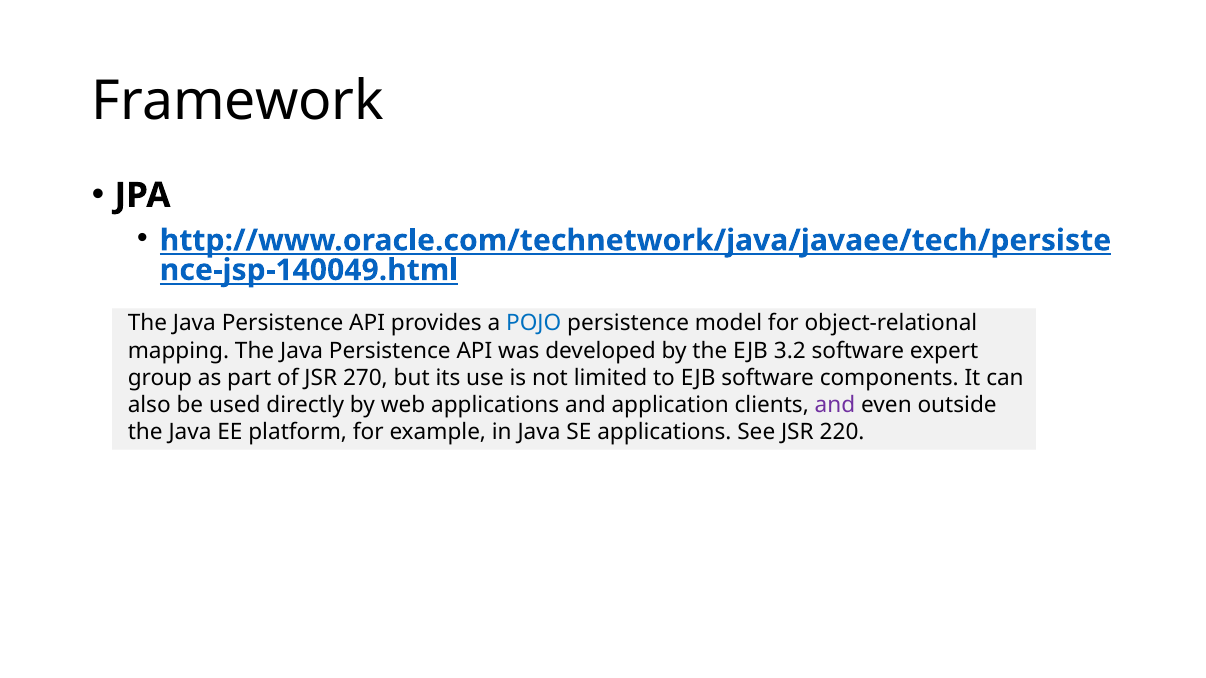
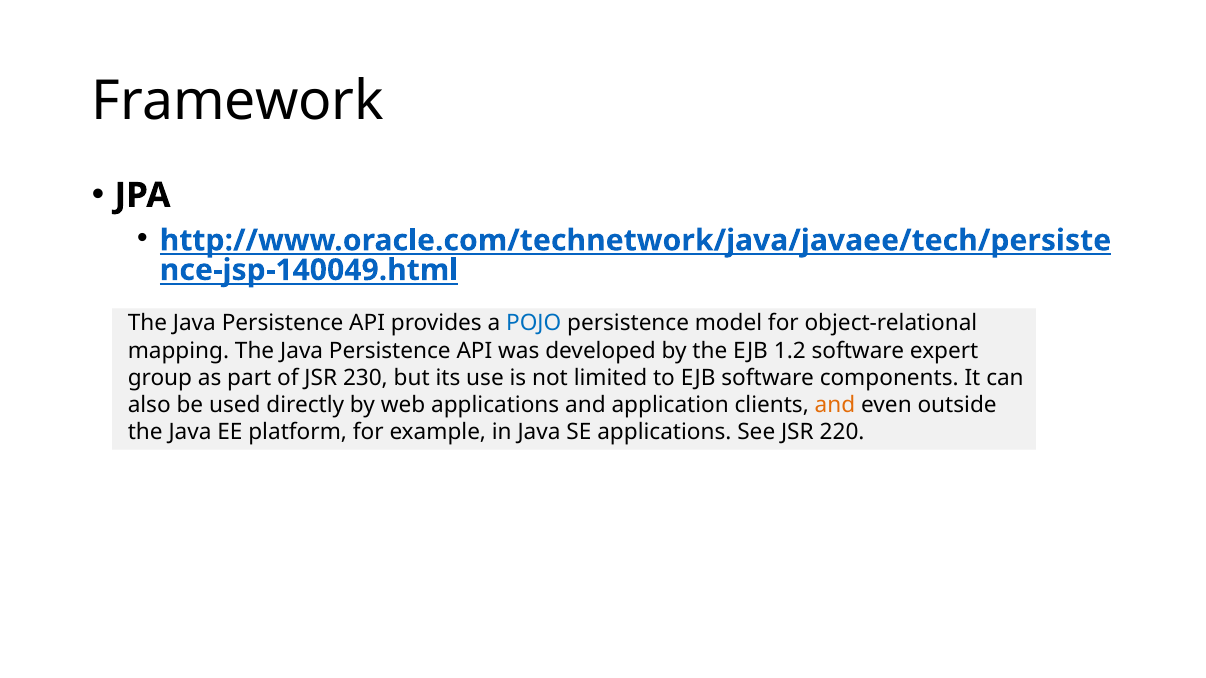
3.2: 3.2 -> 1.2 (790, 351)
270: 270 -> 230 (365, 378)
and colour: purple -> orange (835, 405)
